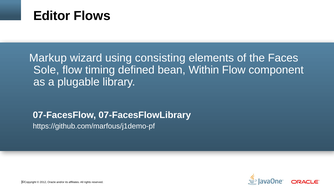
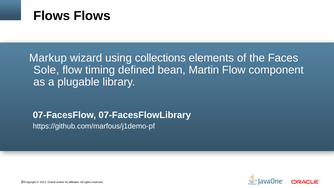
Editor: Editor -> Flows (52, 16)
consisting: consisting -> collections (160, 58)
Within: Within -> Martin (204, 70)
